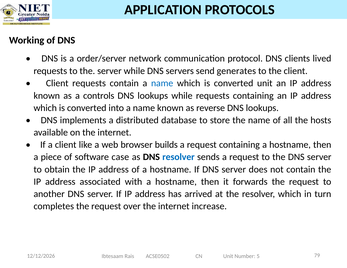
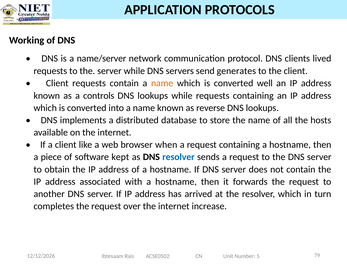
order/server: order/server -> name/server (101, 59)
name colour: blue -> orange (162, 83)
converted unit: unit -> well (265, 83)
builds: builds -> when (166, 145)
case: case -> kept (120, 157)
